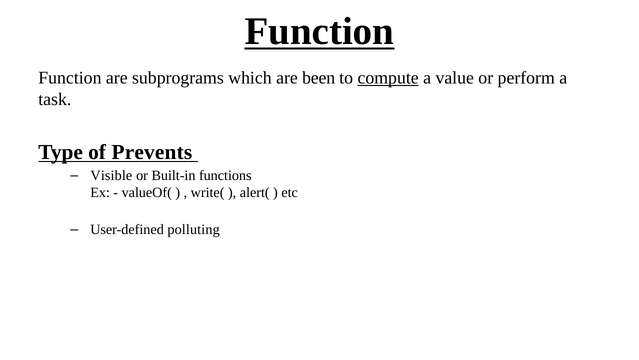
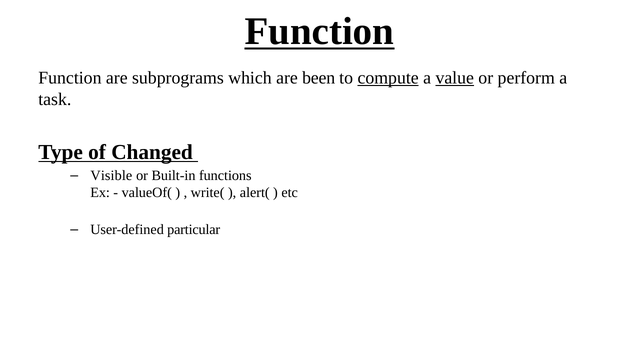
value underline: none -> present (455, 78)
Prevents: Prevents -> Changed (152, 152)
polluting: polluting -> particular (194, 229)
